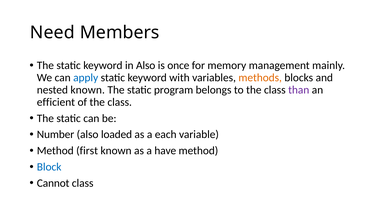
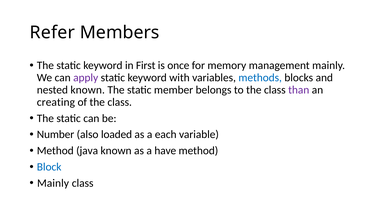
Need: Need -> Refer (52, 33)
in Also: Also -> First (146, 66)
apply colour: blue -> purple (86, 78)
methods colour: orange -> blue (260, 78)
program: program -> member (174, 90)
efficient: efficient -> creating (56, 102)
first: first -> java (87, 151)
Cannot: Cannot -> Mainly (53, 183)
